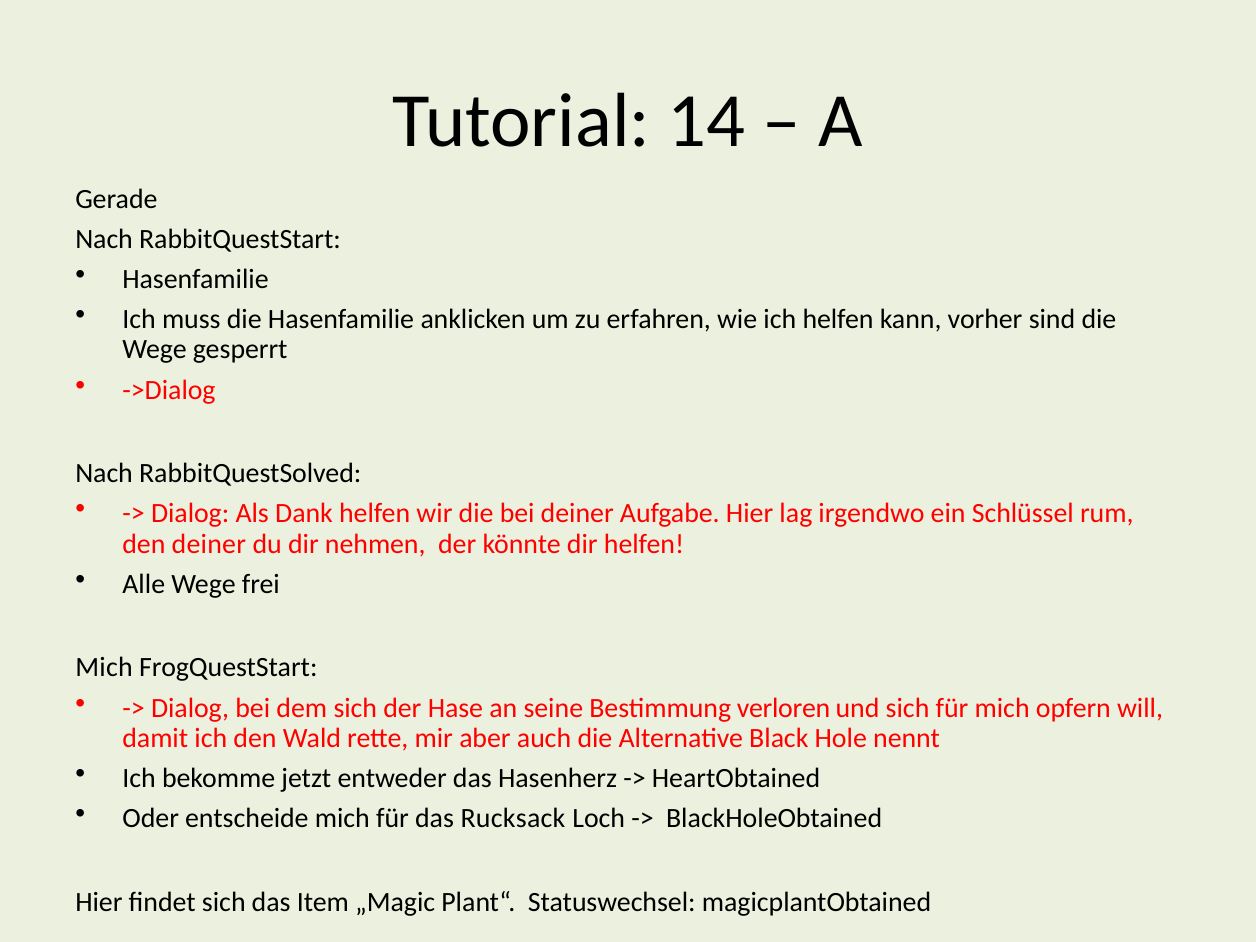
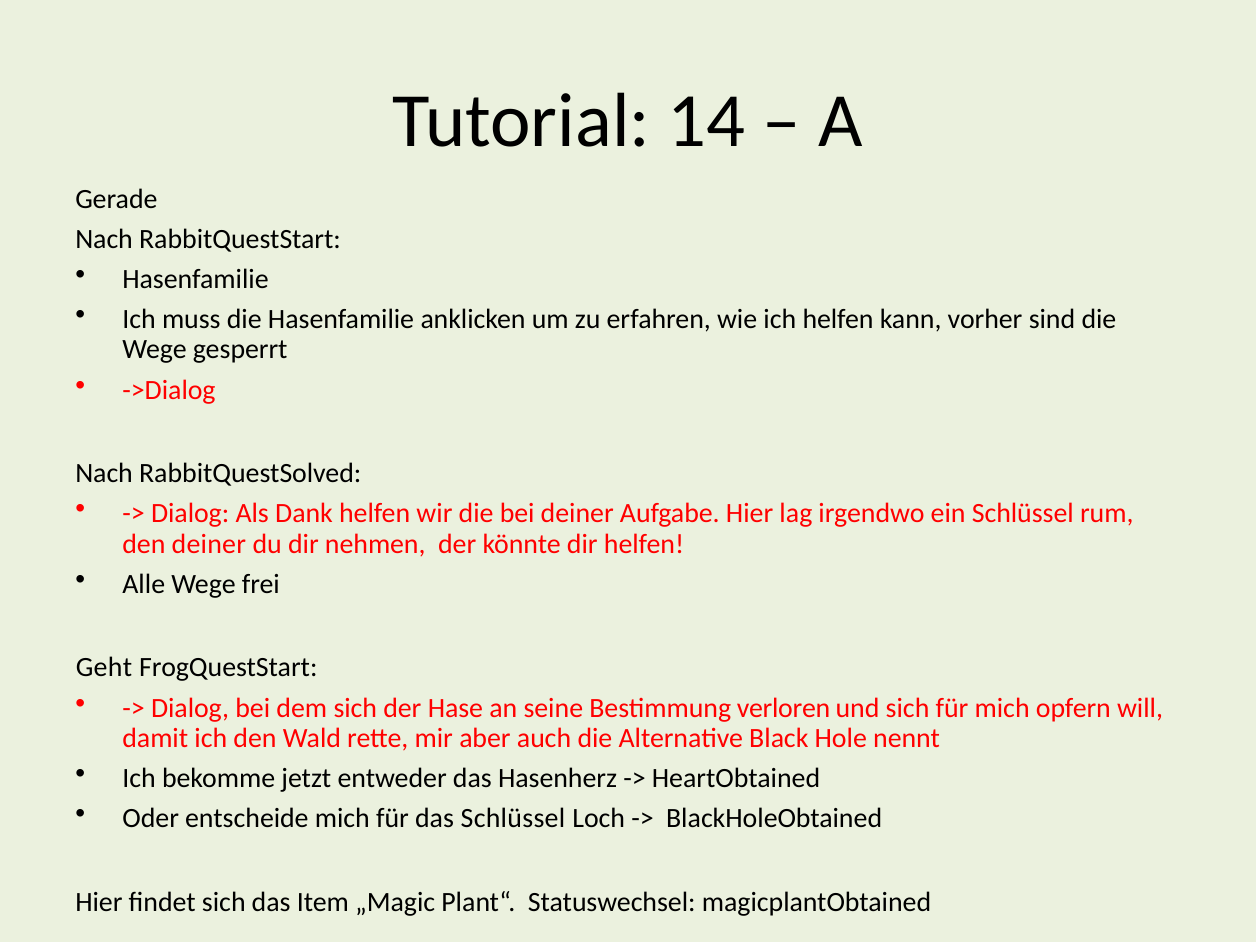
Mich: Mich -> Geht (104, 668)
das Rucksack: Rucksack -> Schlüssel (513, 818)
